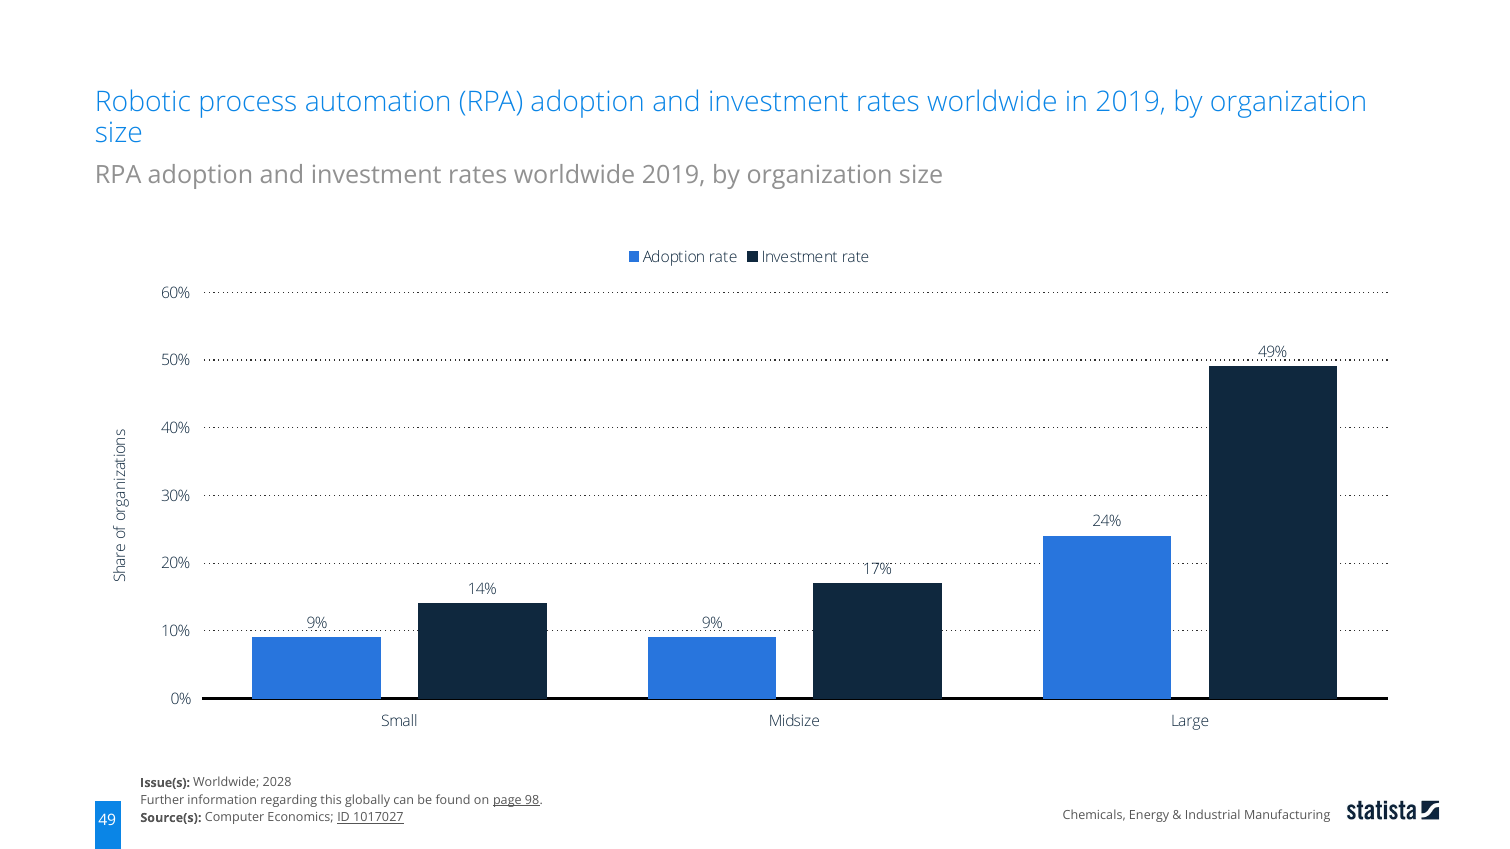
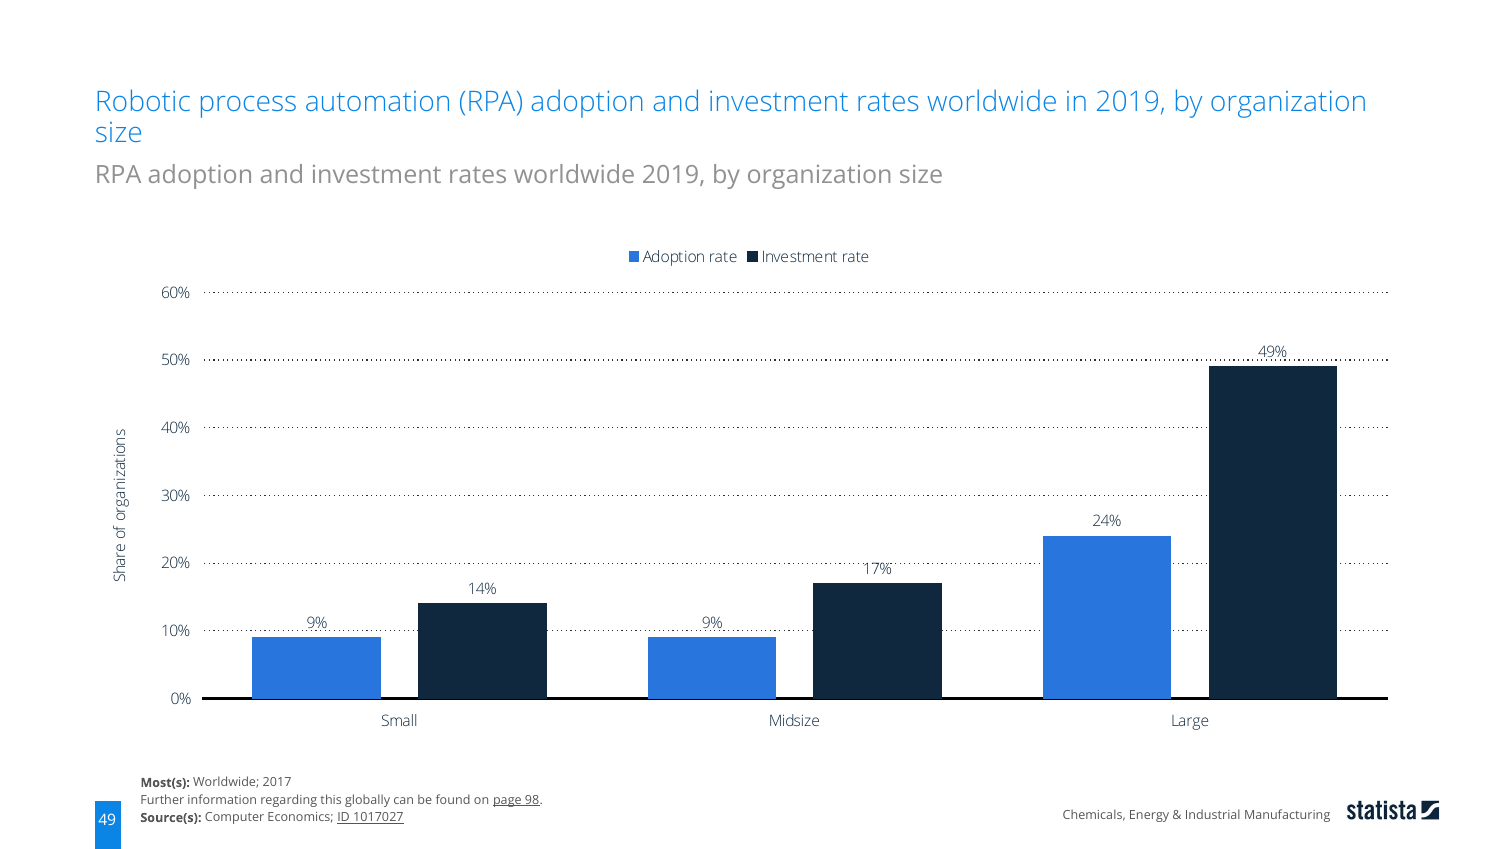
Issue(s: Issue(s -> Most(s (165, 783)
2028: 2028 -> 2017 (277, 783)
